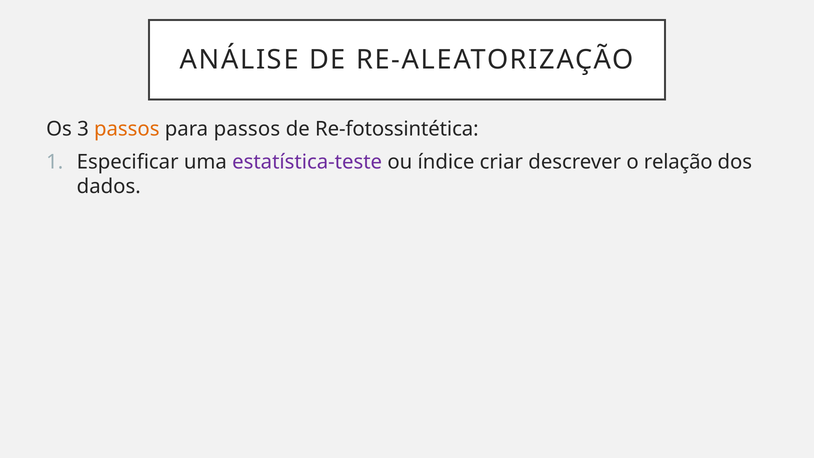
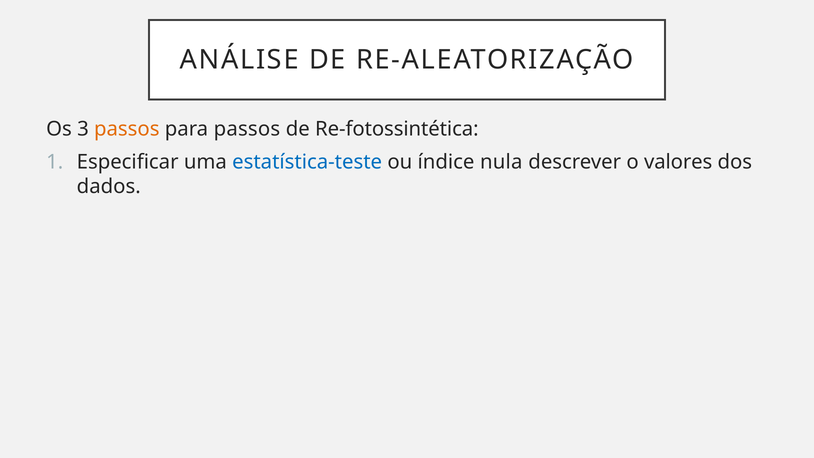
estatística-teste colour: purple -> blue (307, 162)
criar: criar -> nula (501, 162)
relação: relação -> valores (678, 162)
